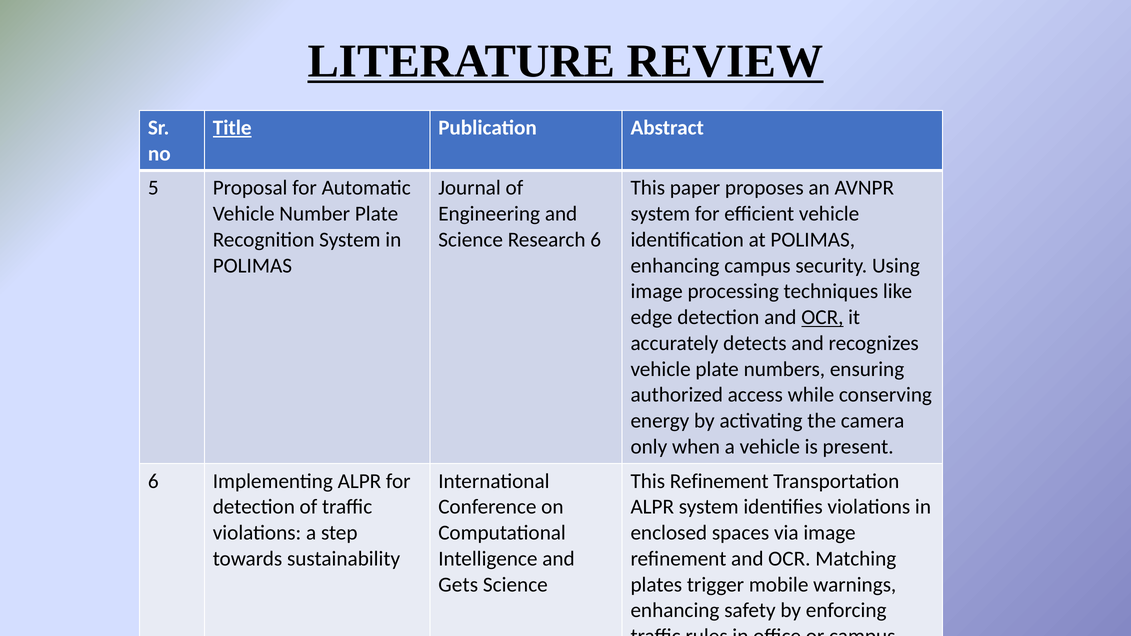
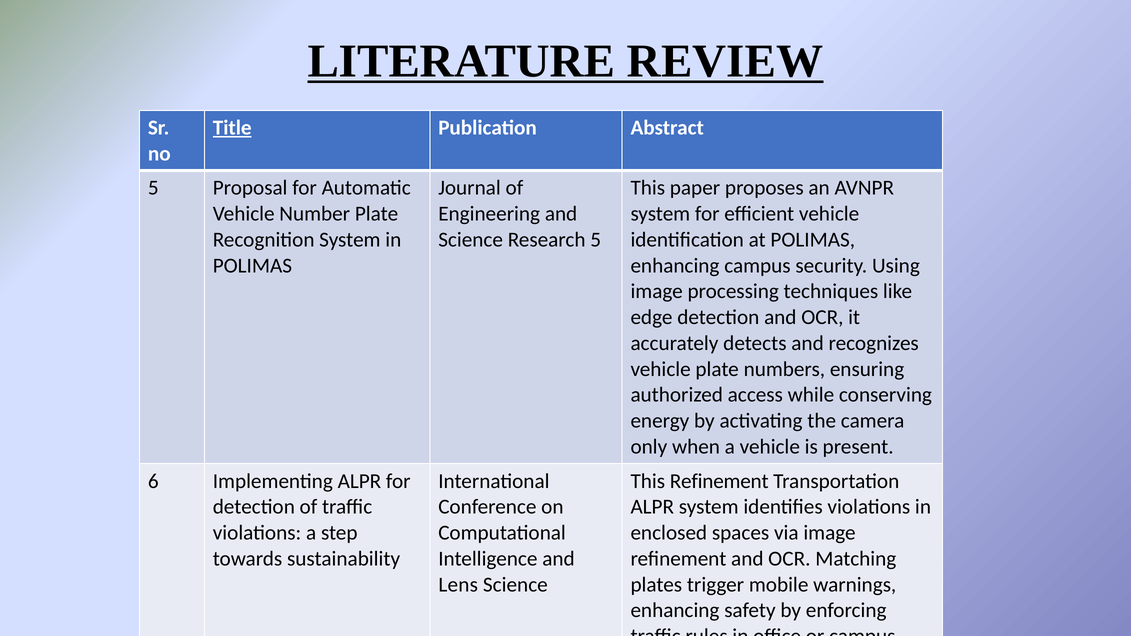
Research 6: 6 -> 5 (596, 240)
OCR underline: present -> none (822, 317)
Gets: Gets -> Lens (458, 585)
